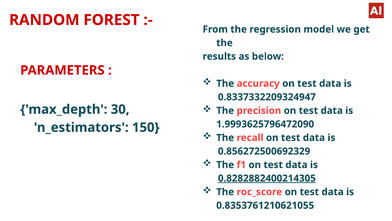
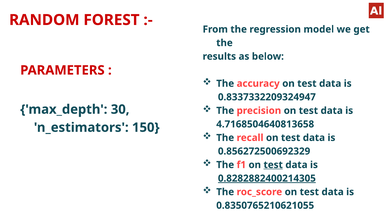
1.9993625796472090: 1.9993625796472090 -> 4.7168504640813658 (265, 124)
test underline: none -> present (273, 164)
0.8353761210621055: 0.8353761210621055 -> 0.8350765210621055 (265, 205)
